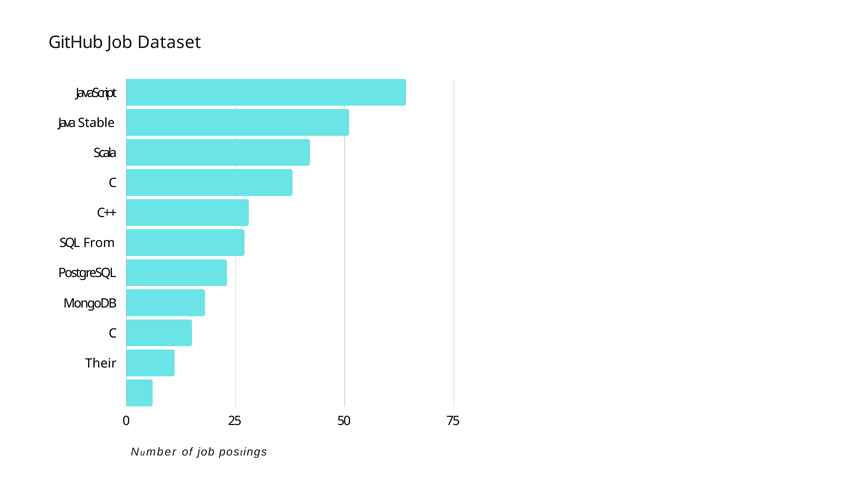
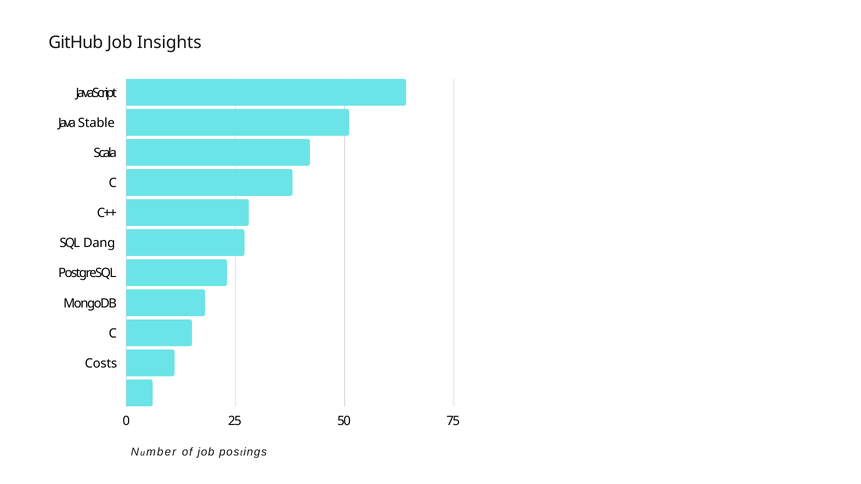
Dataset: Dataset -> Insights (169, 42)
From: From -> Dang (99, 243)
Their: Their -> Costs (101, 364)
